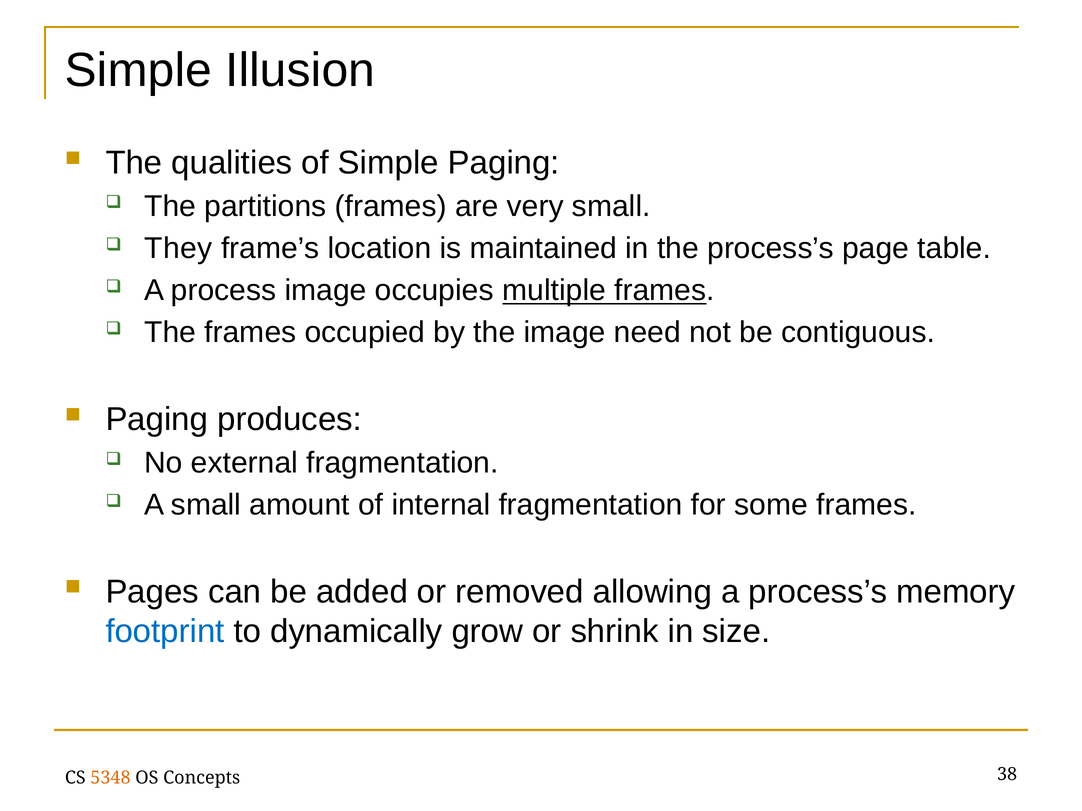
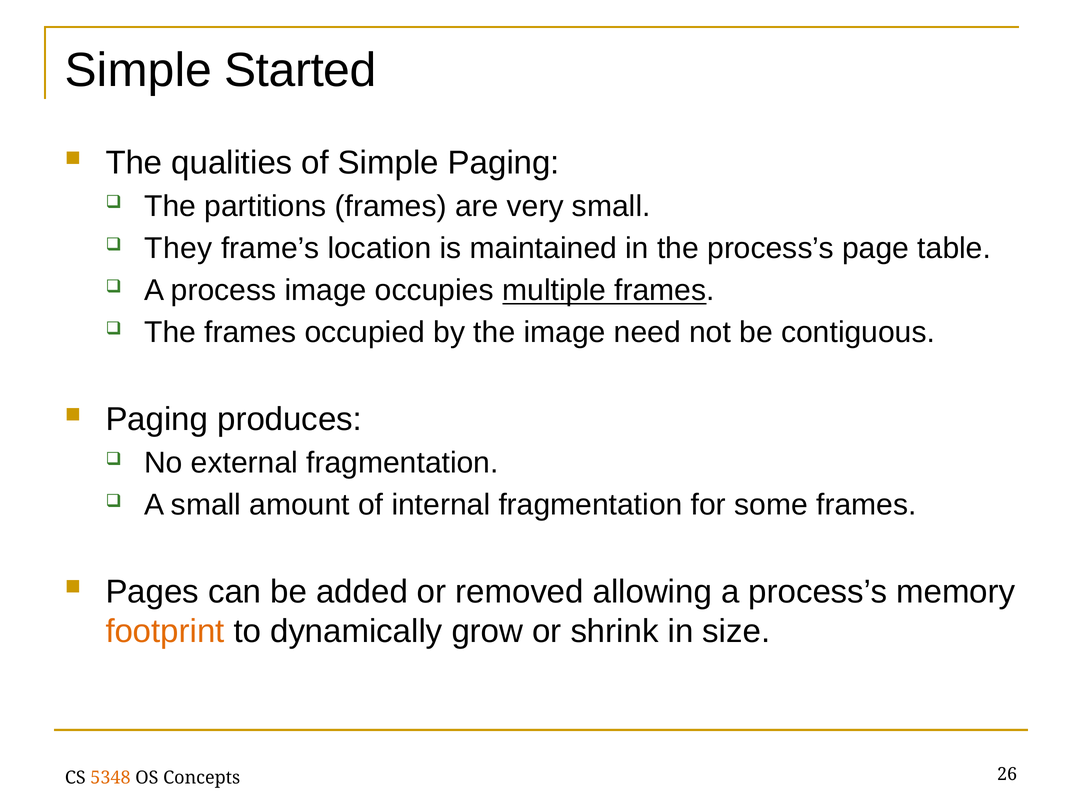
Illusion: Illusion -> Started (300, 71)
footprint colour: blue -> orange (165, 632)
38: 38 -> 26 (1007, 775)
